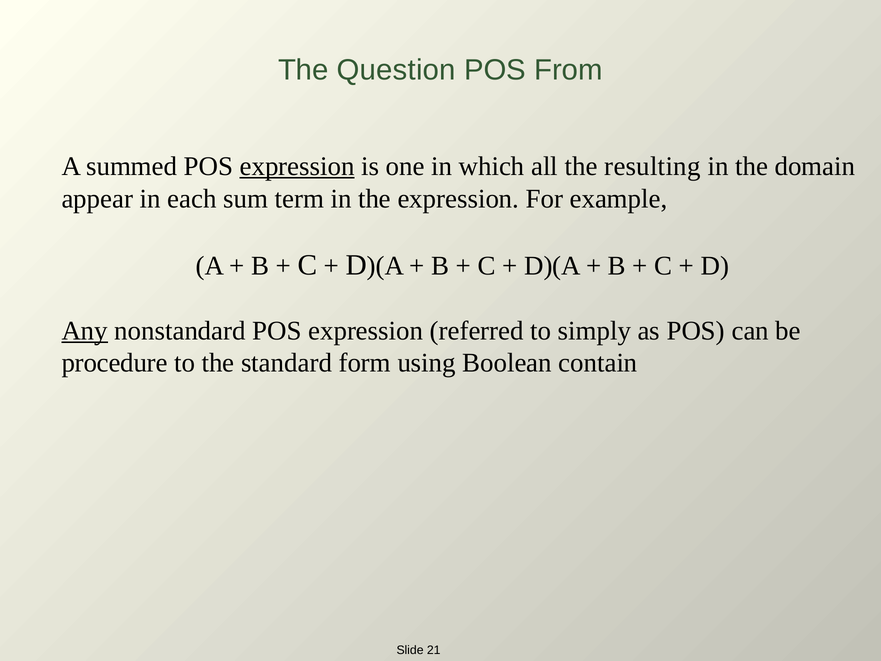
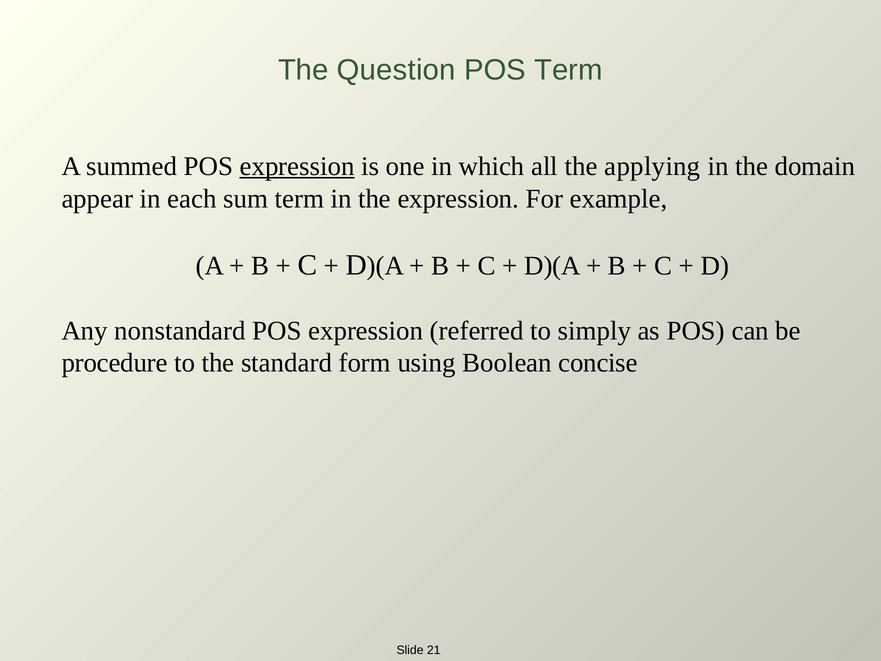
POS From: From -> Term (568, 70)
resulting: resulting -> applying (652, 166)
Any underline: present -> none (85, 331)
contain: contain -> concise (598, 363)
